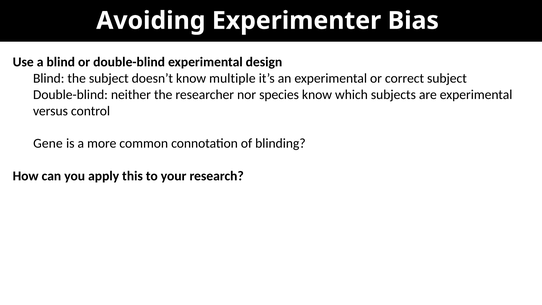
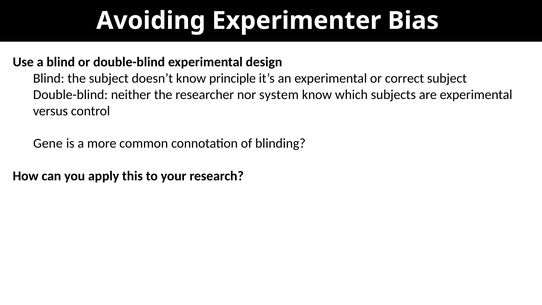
multiple: multiple -> principle (233, 78)
species: species -> system (279, 95)
